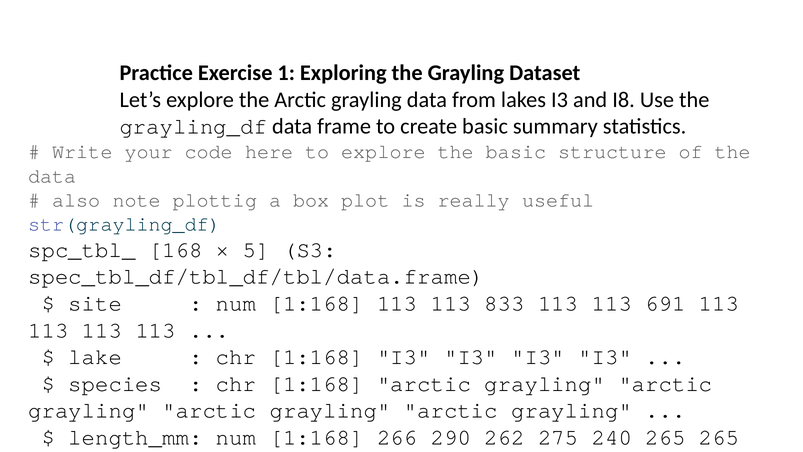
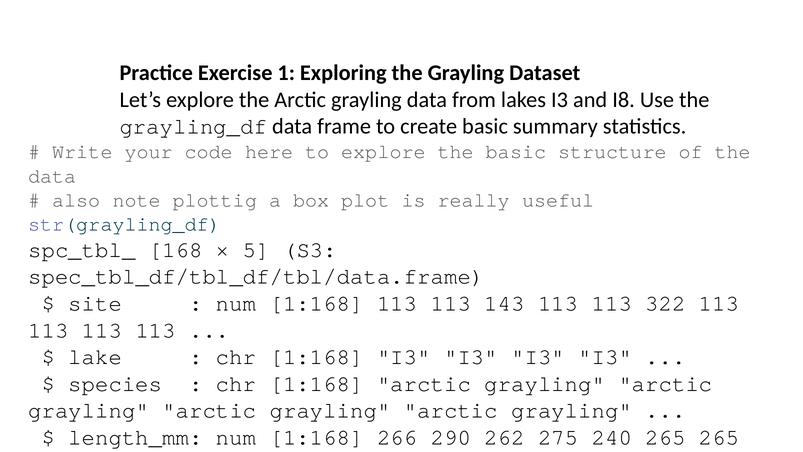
833: 833 -> 143 (504, 303)
691: 691 -> 322 (665, 303)
